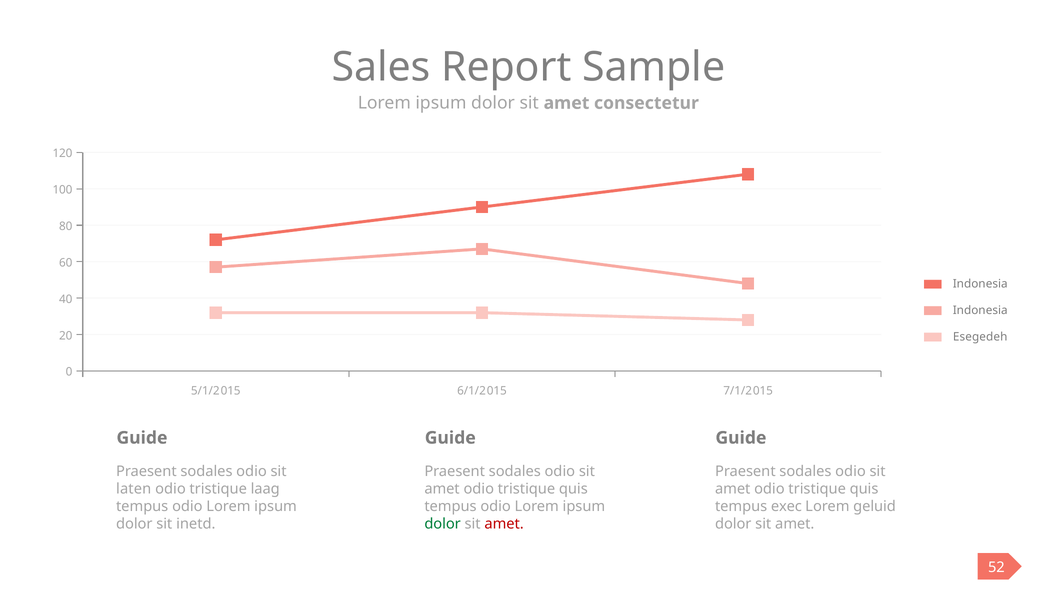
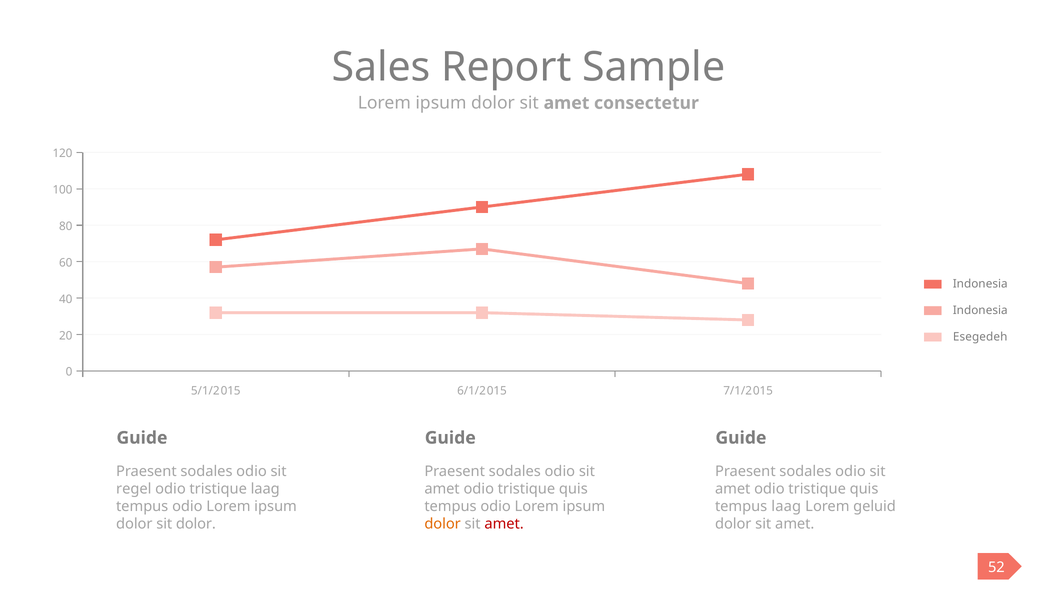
laten: laten -> regel (134, 488)
tempus exec: exec -> laag (786, 506)
sit inetd: inetd -> dolor (196, 524)
dolor colour: green -> orange (443, 524)
